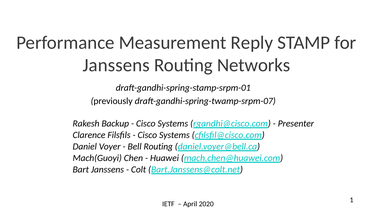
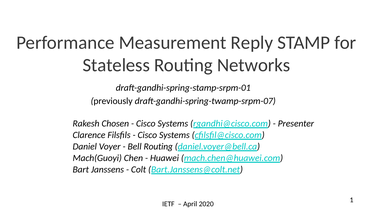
Janssens: Janssens -> Stateless (116, 65)
Backup: Backup -> Chosen (115, 123)
